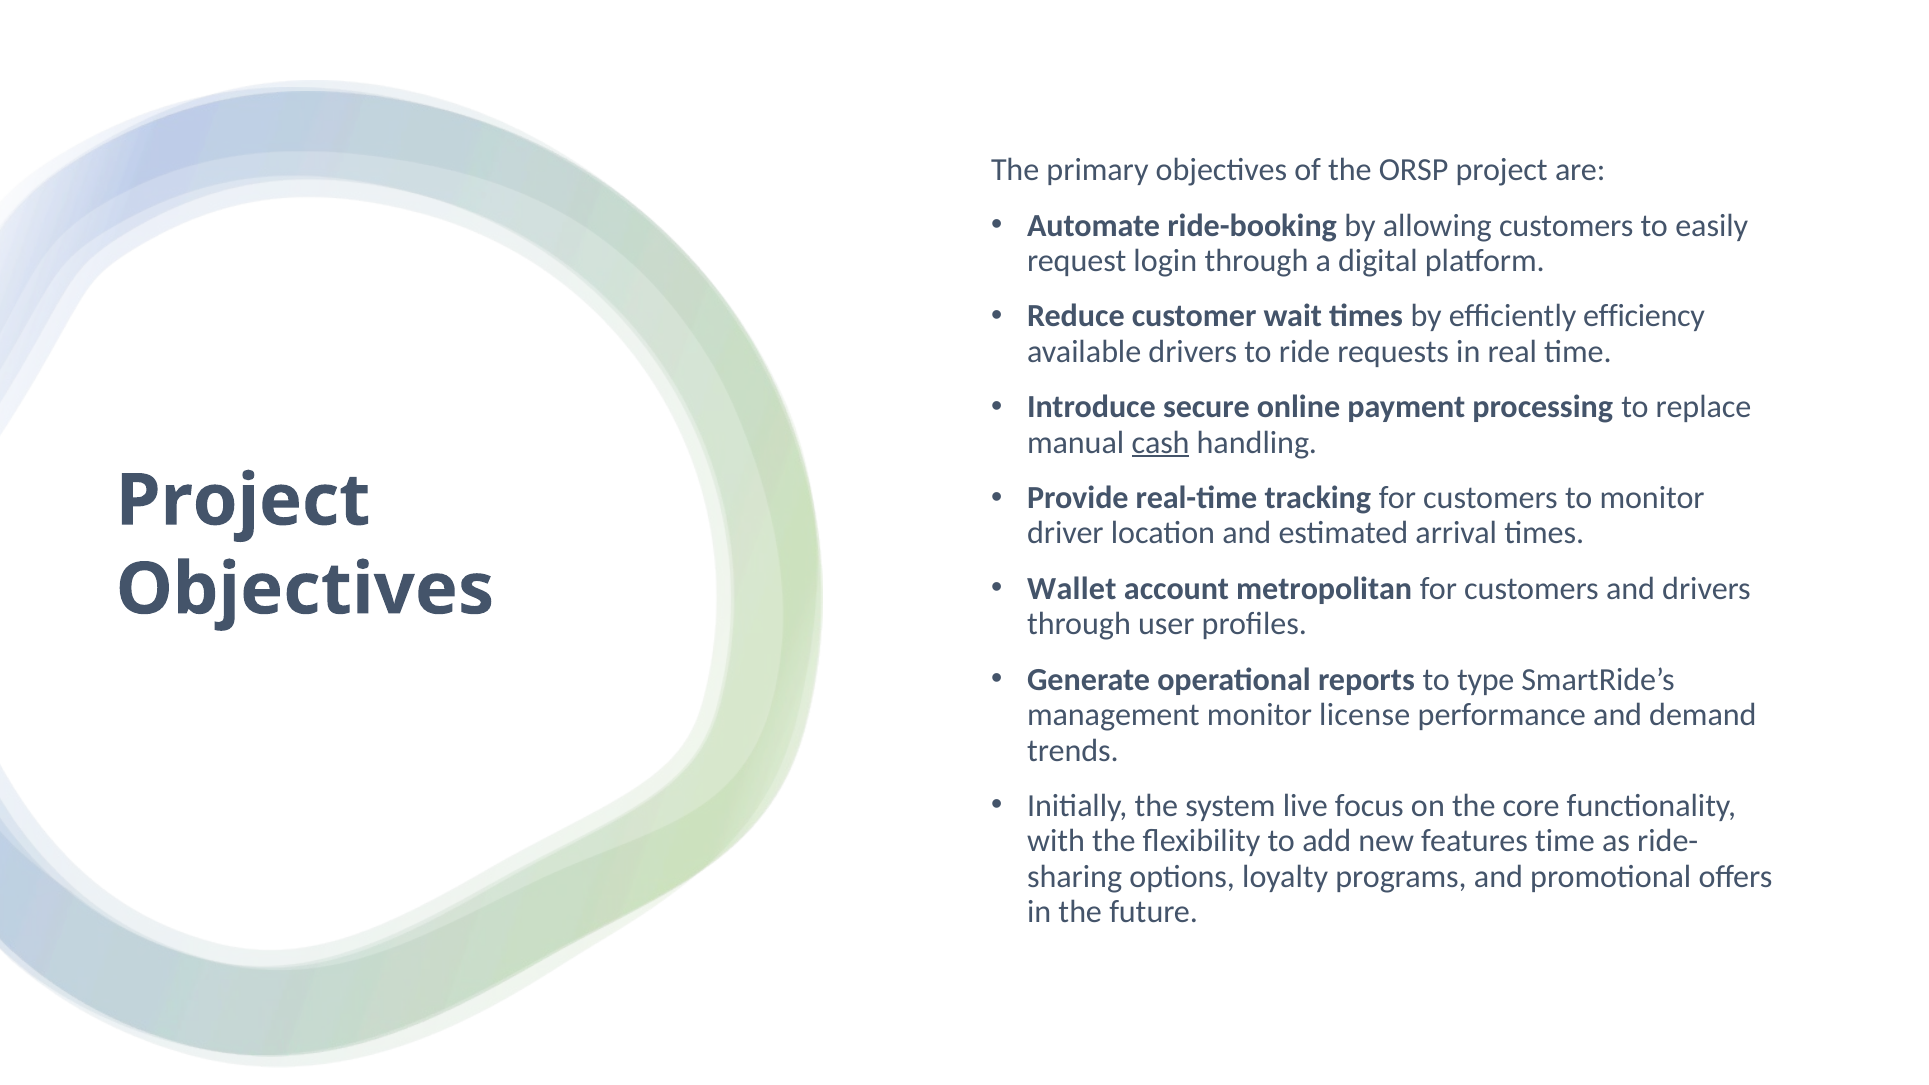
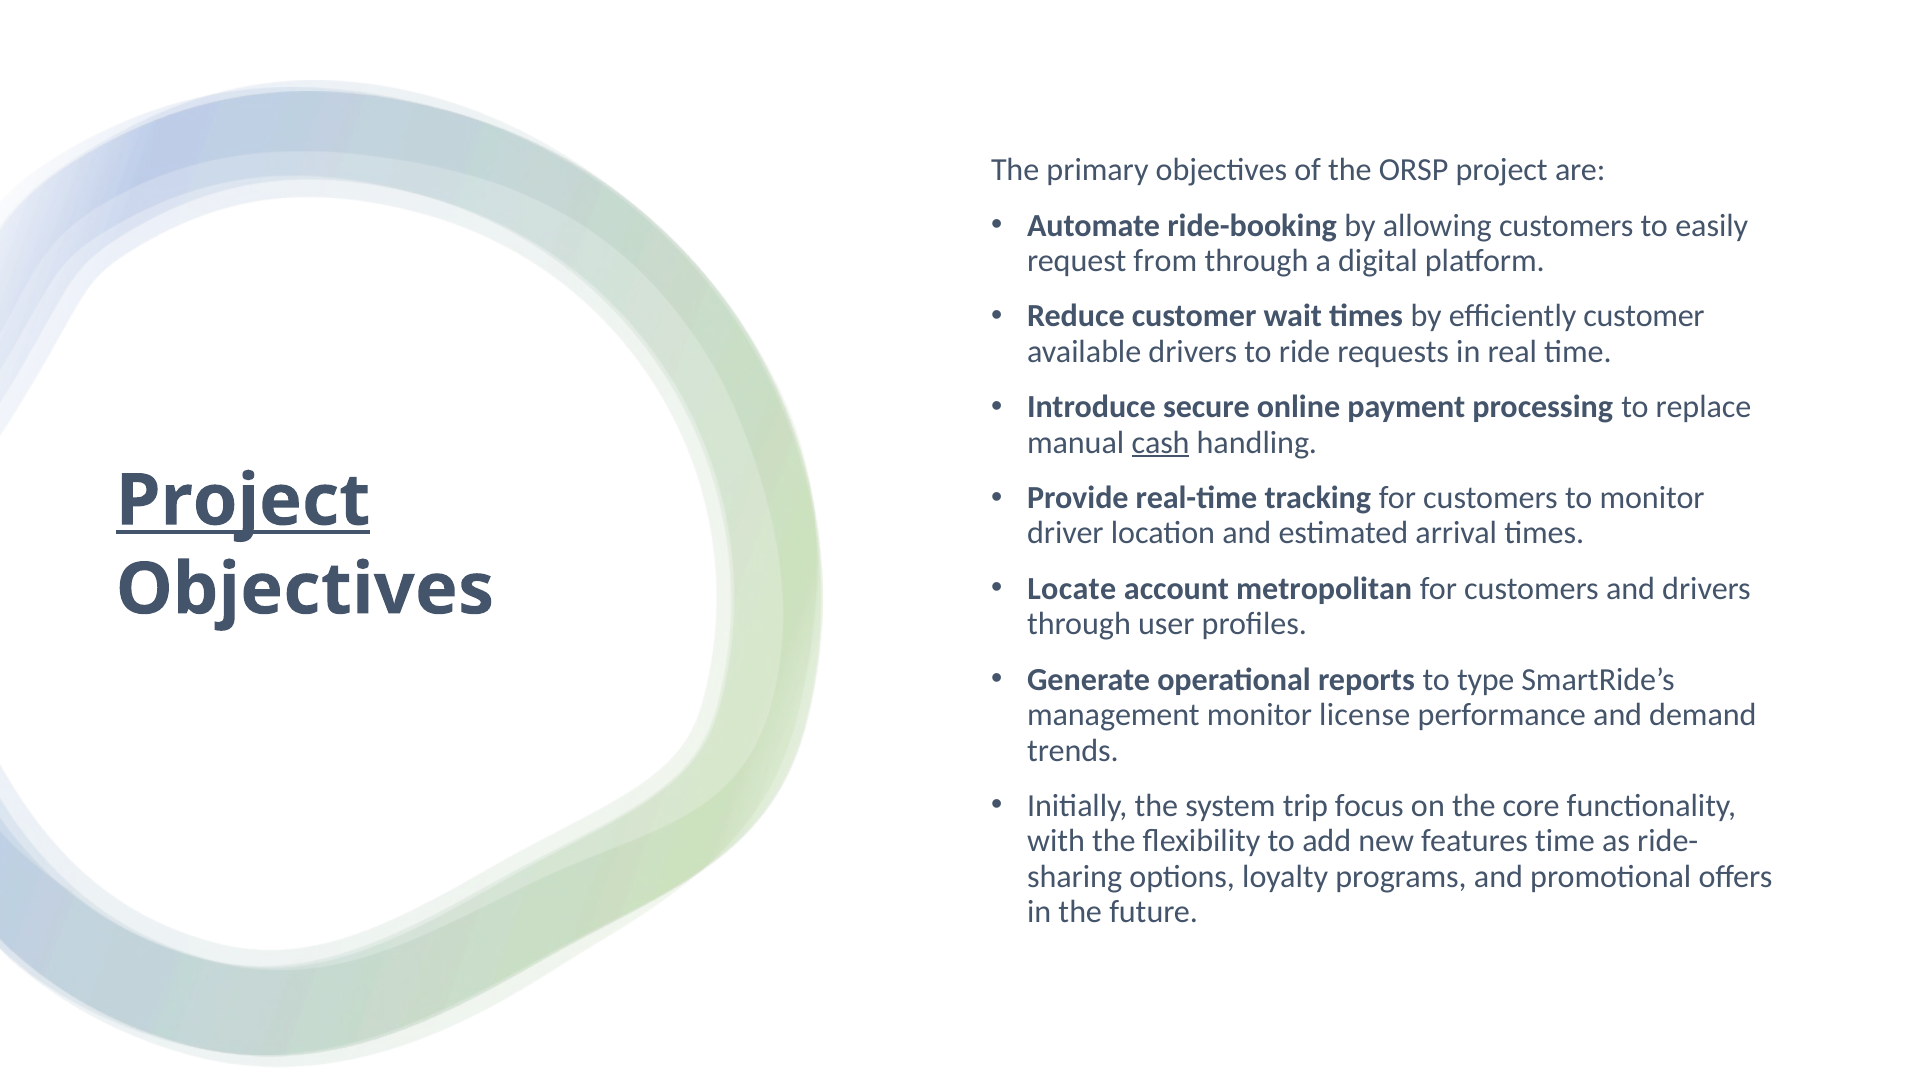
login: login -> from (1165, 261)
efficiently efficiency: efficiency -> customer (1644, 316)
Project underline: none -> present (243, 501)
Wallet: Wallet -> Locate (1072, 589)
live: live -> trip (1305, 806)
